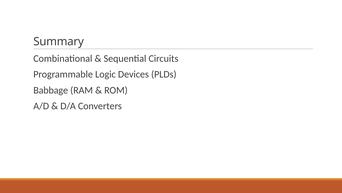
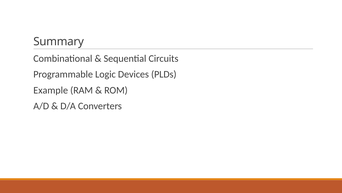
Babbage: Babbage -> Example (51, 90)
